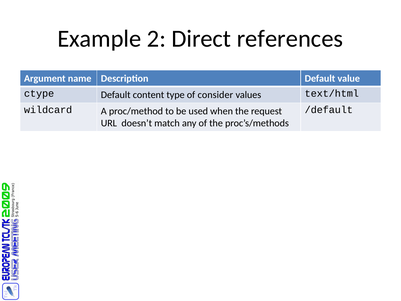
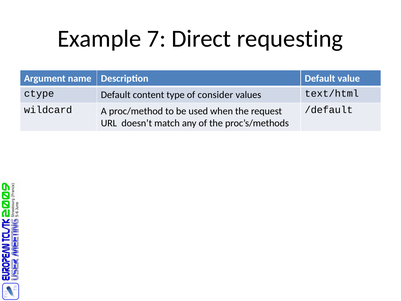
2: 2 -> 7 (156, 39)
references: references -> requesting (290, 39)
